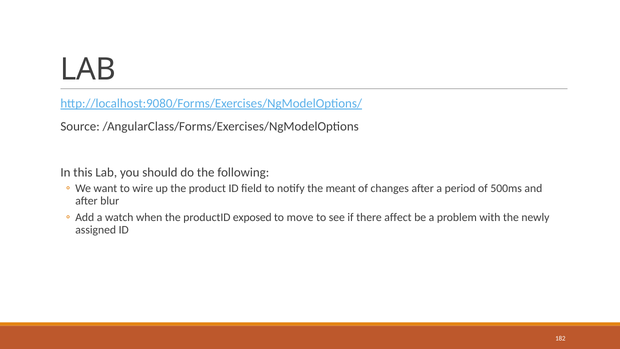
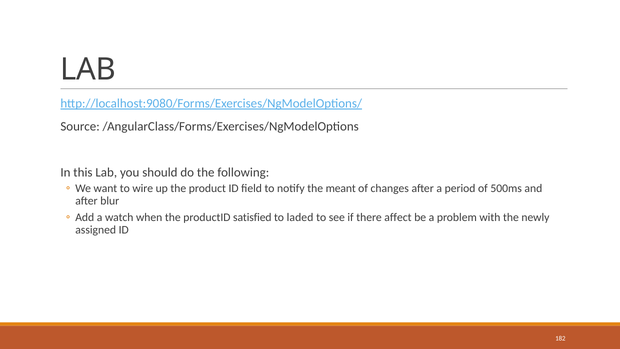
exposed: exposed -> satisfied (252, 217)
move: move -> laded (300, 217)
